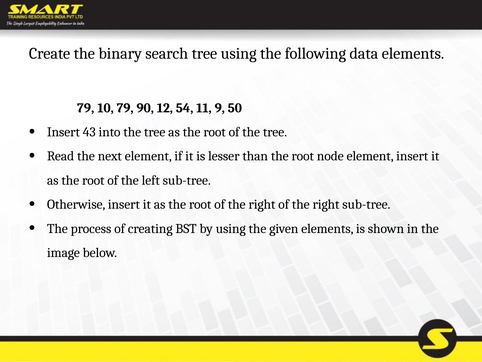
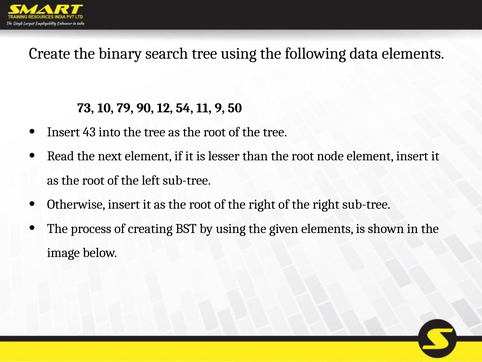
79: 79 -> 73 (86, 108)
